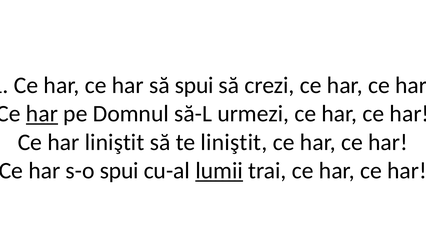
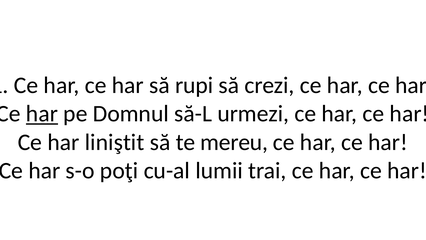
să spui: spui -> rupi (194, 85)
te liniştit: liniştit -> mereu (234, 142)
s-o spui: spui -> poţi (119, 170)
lumii underline: present -> none (219, 170)
